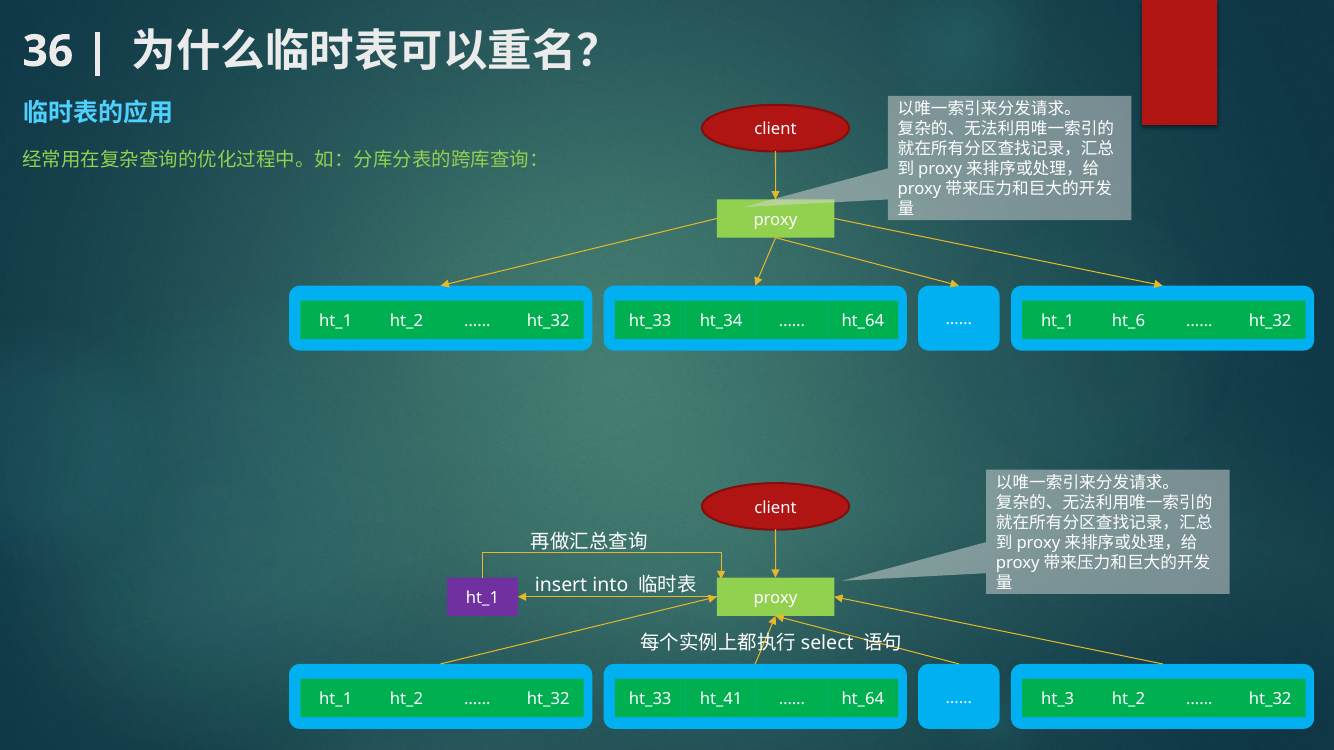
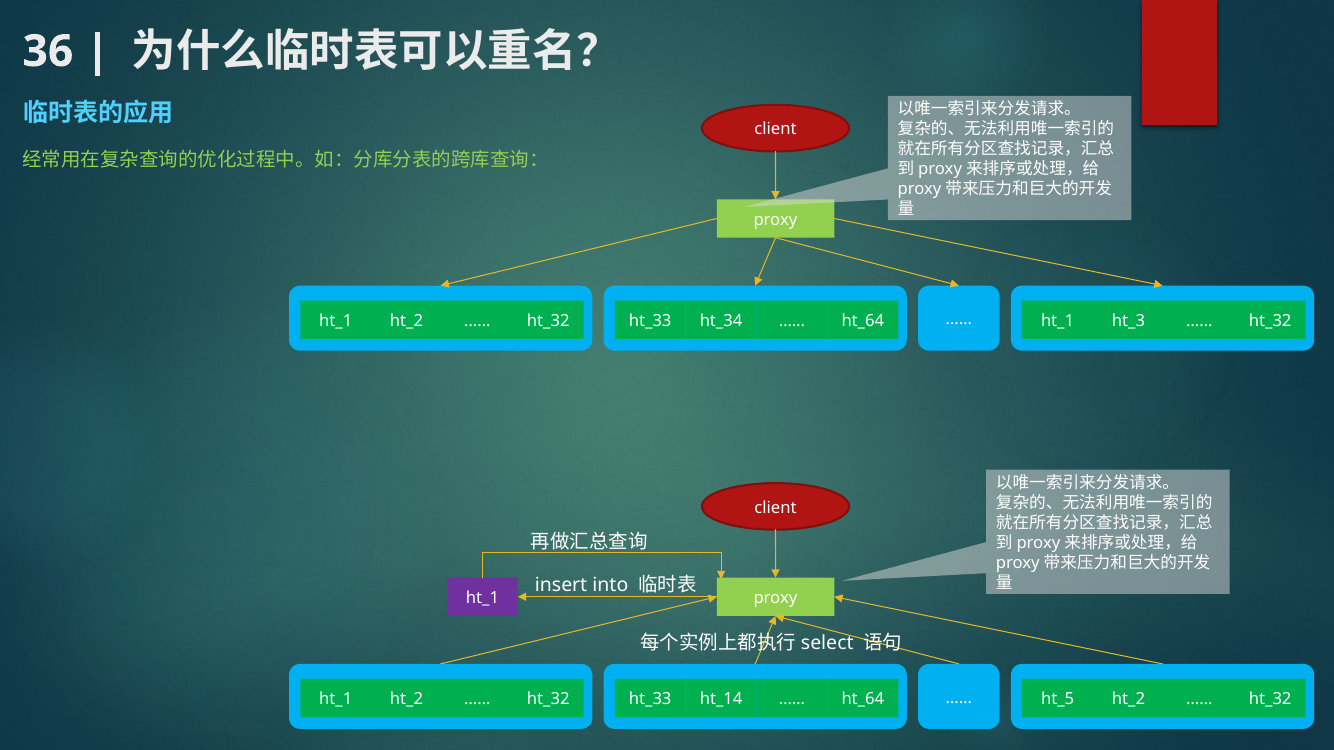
ht_6: ht_6 -> ht_3 (1129, 321)
ht_41: ht_41 -> ht_14 (721, 700)
ht_3: ht_3 -> ht_5 (1058, 700)
